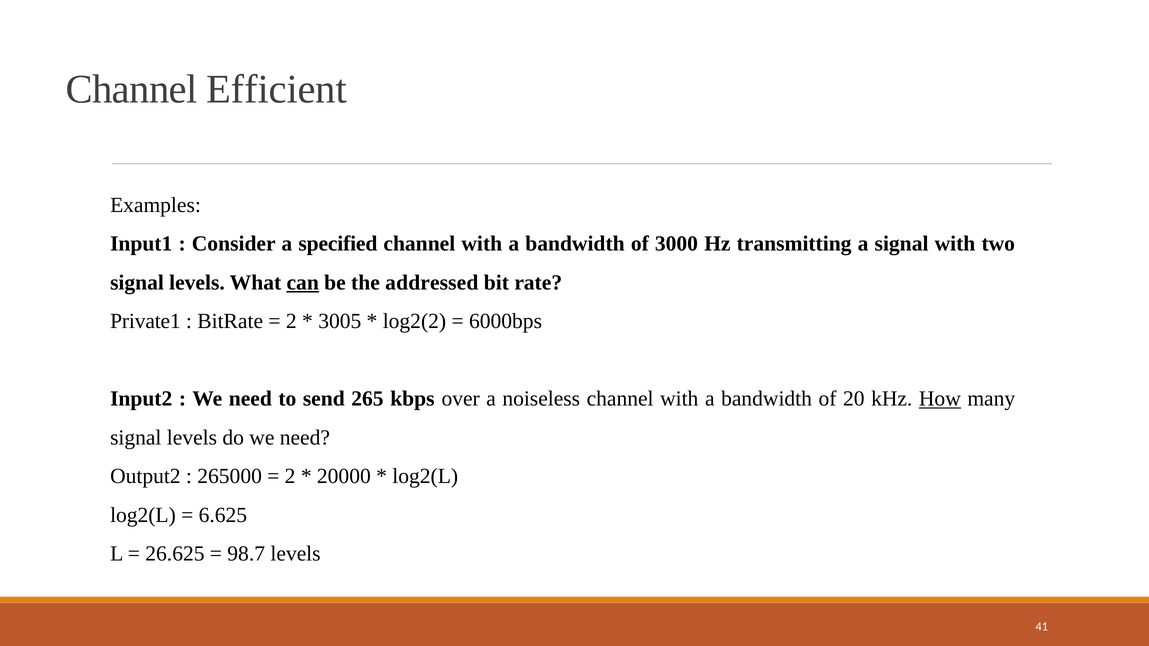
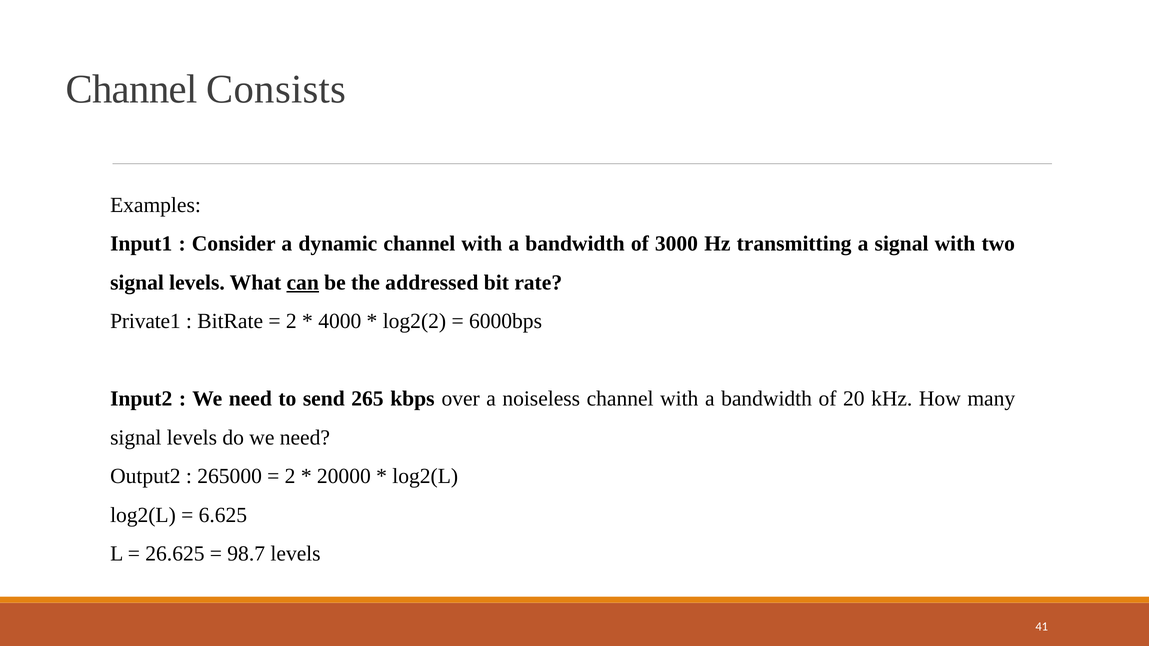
Efficient: Efficient -> Consists (276, 89)
specified: specified -> dynamic (338, 244)
3005: 3005 -> 4000 (340, 321)
How underline: present -> none (940, 399)
